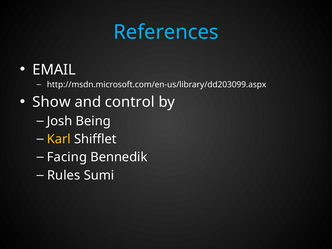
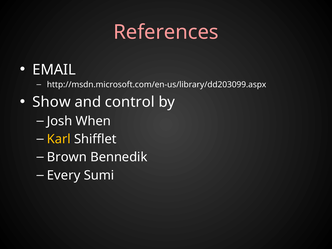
References colour: light blue -> pink (166, 32)
Being: Being -> When (93, 121)
Facing: Facing -> Brown (67, 157)
Rules: Rules -> Every (64, 175)
